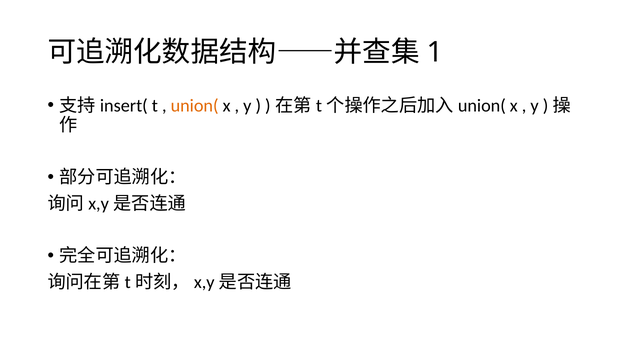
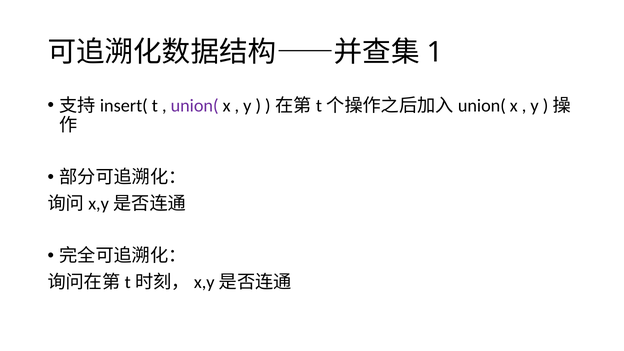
union( colour: orange -> purple (195, 106)
